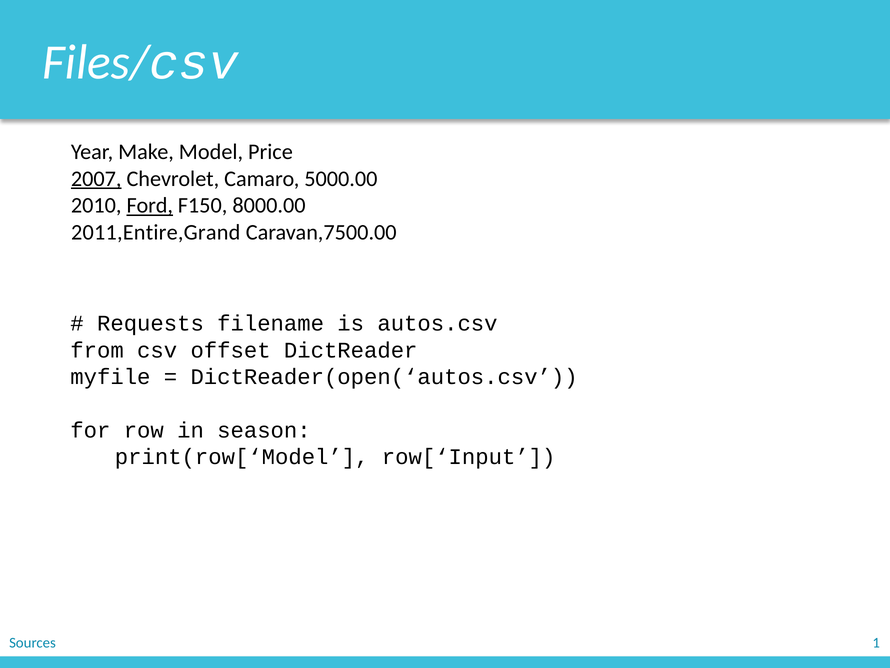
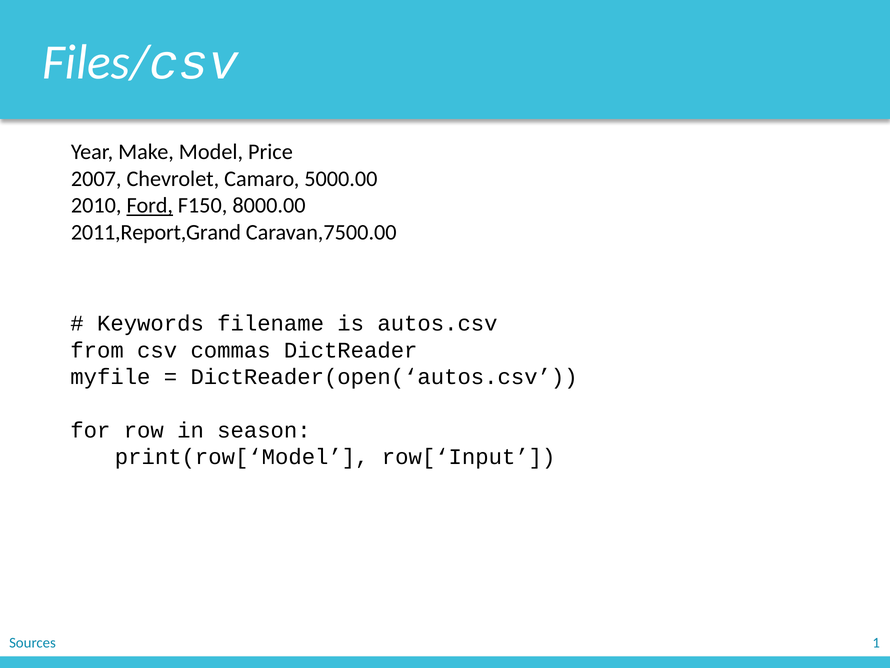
2007 underline: present -> none (96, 179)
2011,Entire,Grand: 2011,Entire,Grand -> 2011,Report,Grand (156, 232)
Requests: Requests -> Keywords (150, 323)
offset: offset -> commas (231, 350)
